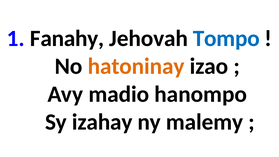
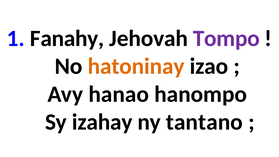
Tompo colour: blue -> purple (226, 38)
madio: madio -> hanao (119, 94)
malemy: malemy -> tantano (204, 122)
